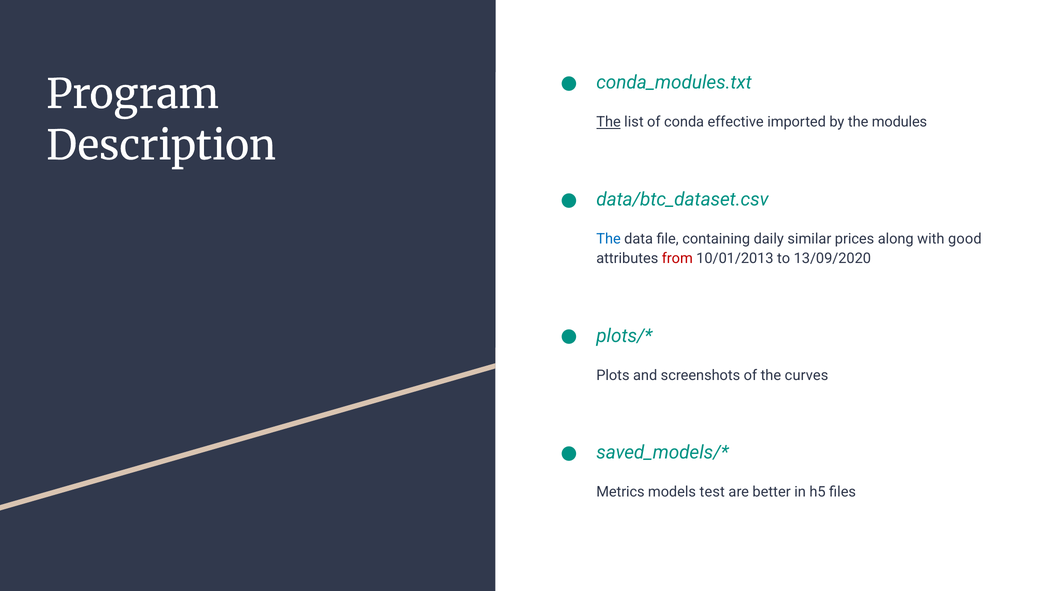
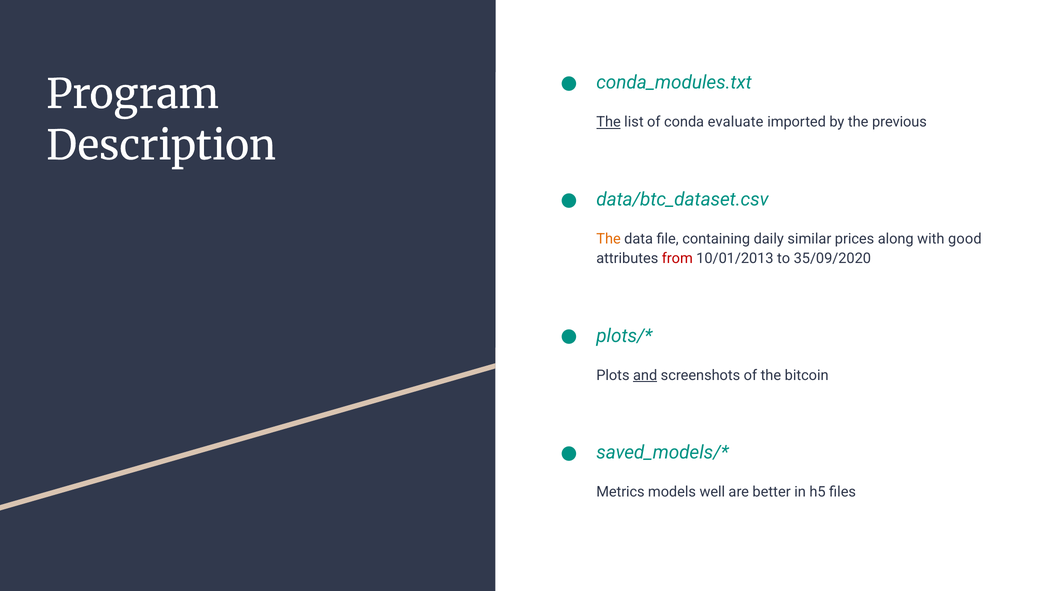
effective: effective -> evaluate (736, 122)
modules: modules -> previous (899, 122)
The colour: blue -> orange (609, 239)
13/09/2020: 13/09/2020 -> 35/09/2020 (832, 258)
and underline: none -> present (645, 375)
curves: curves -> bitcoin (807, 375)
test: test -> well (712, 492)
